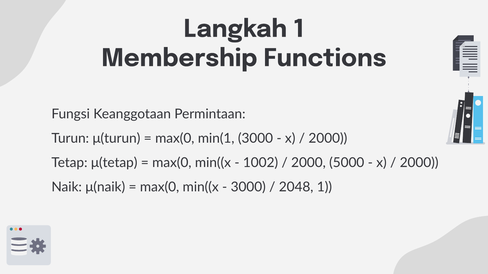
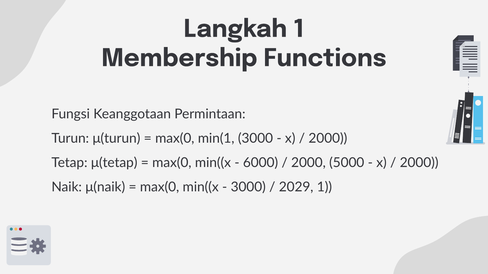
1002: 1002 -> 6000 (261, 163)
2048: 2048 -> 2029 (296, 187)
